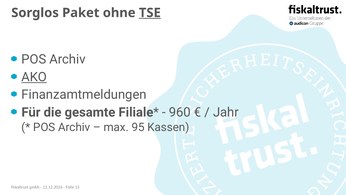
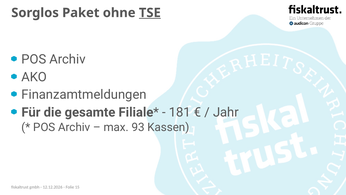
AKO underline: present -> none (34, 77)
960: 960 -> 181 (180, 112)
95: 95 -> 93 (138, 127)
